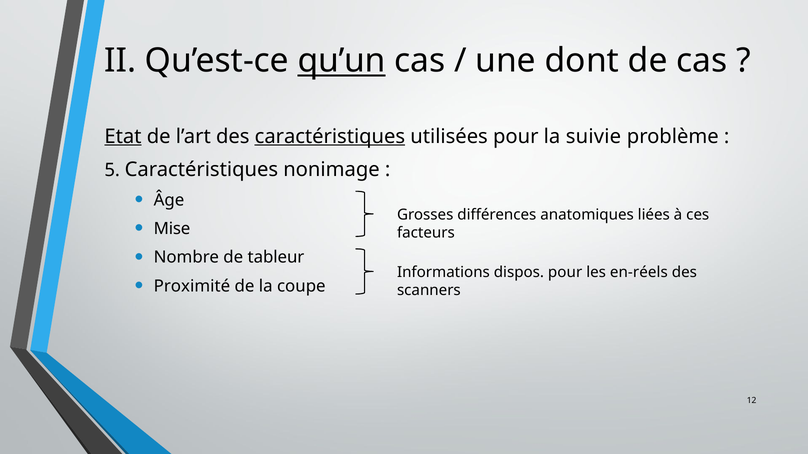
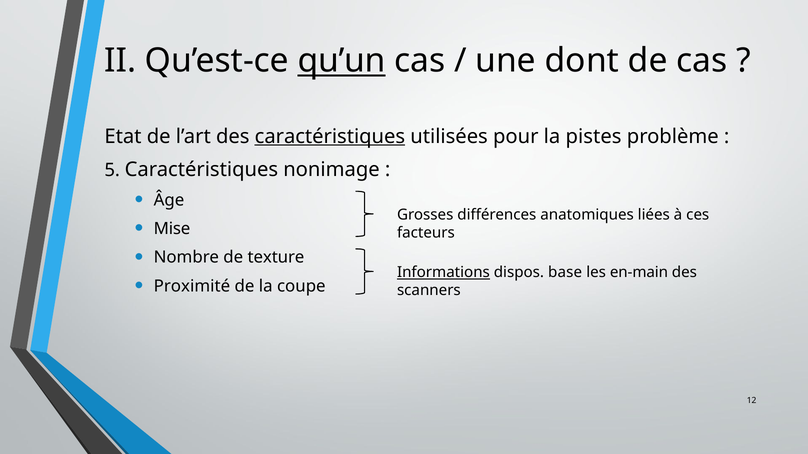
Etat underline: present -> none (123, 137)
suivie: suivie -> pistes (594, 137)
tableur: tableur -> texture (276, 258)
Informations underline: none -> present (443, 273)
dispos pour: pour -> base (565, 273)
en-réels: en-réels -> en-main (639, 273)
